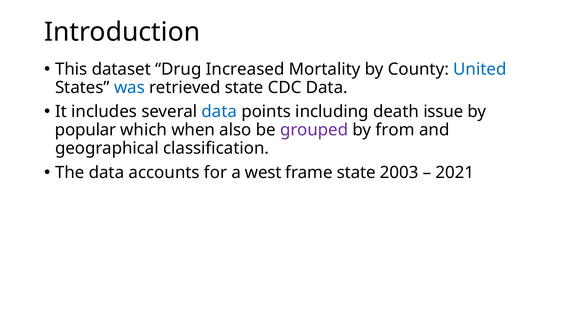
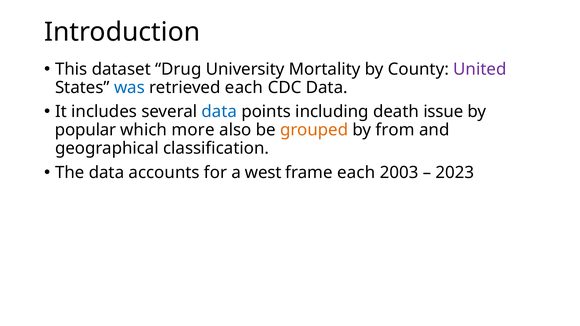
Increased: Increased -> University (245, 69)
United colour: blue -> purple (480, 69)
retrieved state: state -> each (244, 87)
when: when -> more (193, 130)
grouped colour: purple -> orange (314, 130)
frame state: state -> each (356, 173)
2021: 2021 -> 2023 (455, 173)
